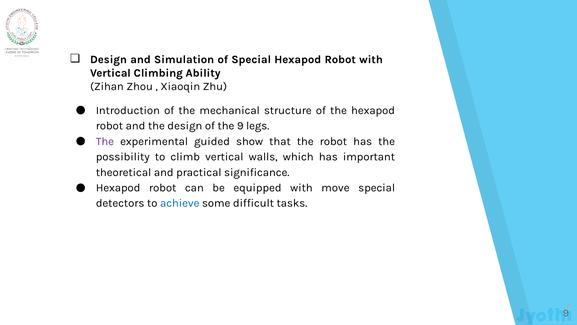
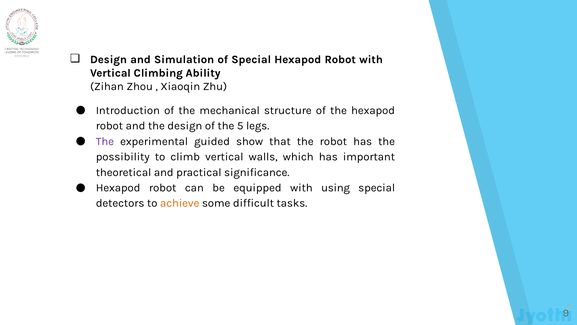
the 9: 9 -> 5 (240, 126)
move: move -> using (336, 188)
achieve colour: blue -> orange (180, 203)
